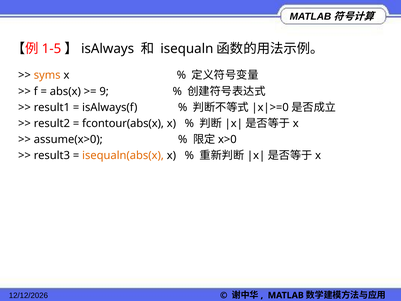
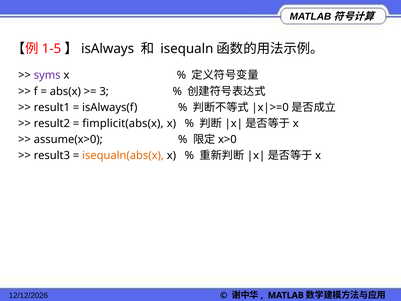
syms colour: orange -> purple (47, 75)
9: 9 -> 3 (104, 91)
fcontour(abs(x: fcontour(abs(x -> fimplicit(abs(x (123, 123)
